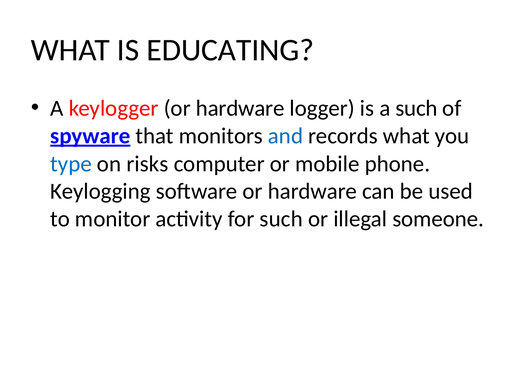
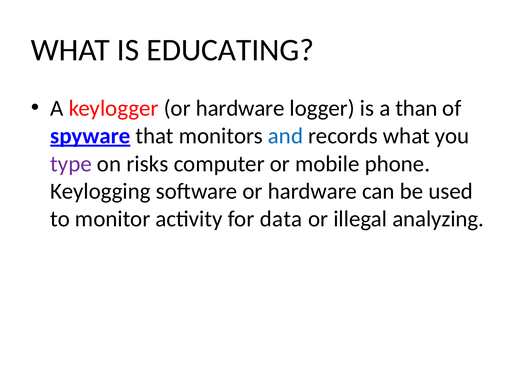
a such: such -> than (416, 108)
type colour: blue -> purple (71, 164)
for such: such -> data (281, 219)
someone: someone -> analyzing (438, 219)
